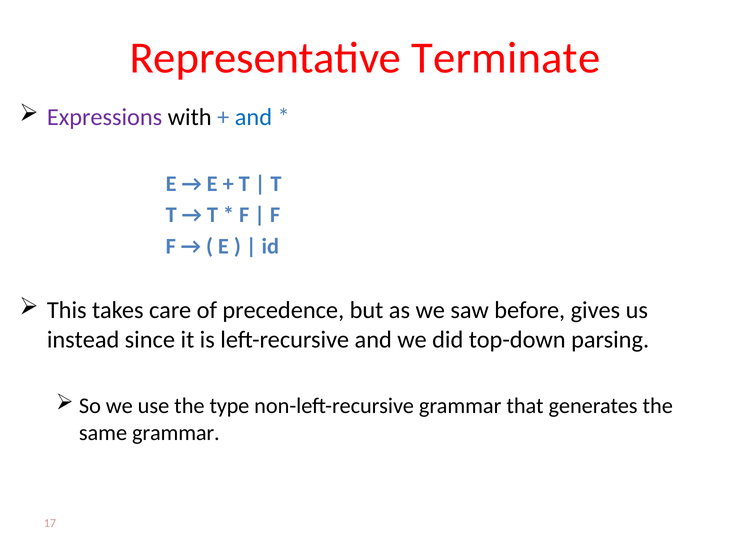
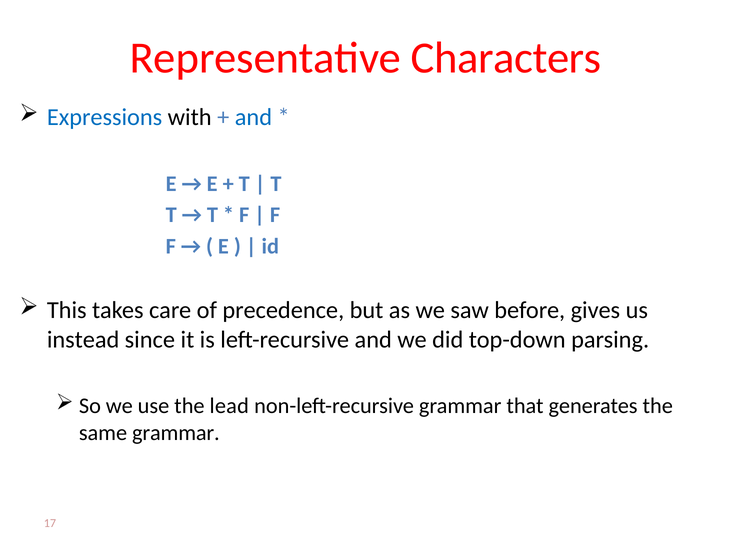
Terminate: Terminate -> Characters (506, 58)
Expressions colour: purple -> blue (105, 117)
type: type -> lead (229, 406)
